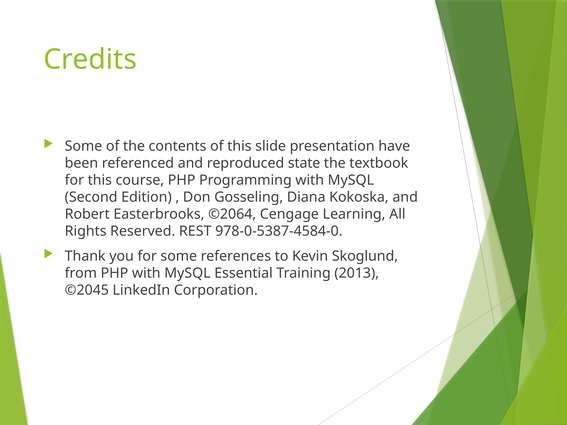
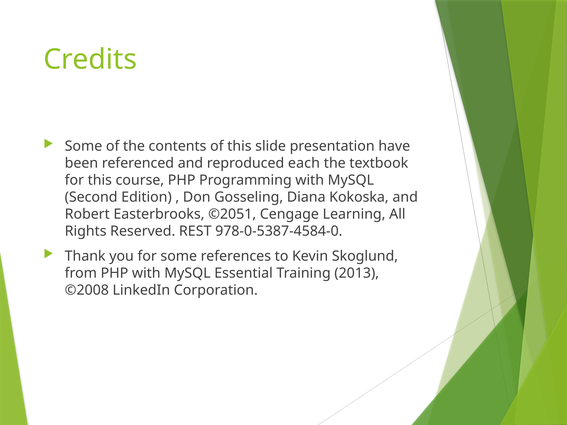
state: state -> each (304, 163)
©2064: ©2064 -> ©2051 (232, 214)
©2045: ©2045 -> ©2008 (87, 290)
